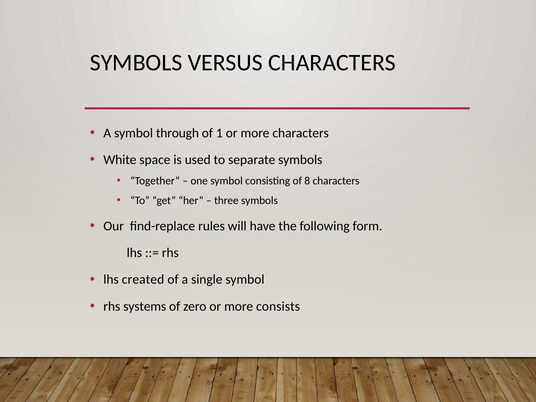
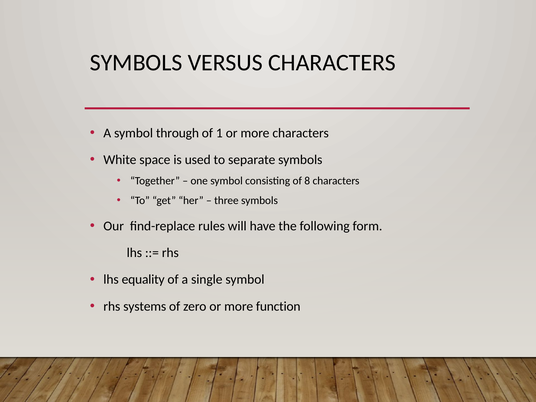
created: created -> equality (143, 280)
consists: consists -> function (278, 306)
